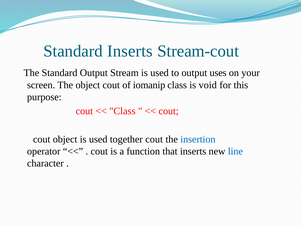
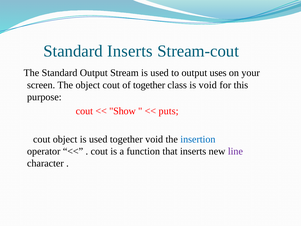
of iomanip: iomanip -> together (149, 85)
Class: Class -> Show (122, 111)
cout: cout -> puts (169, 111)
together cout: cout -> void (154, 139)
line colour: blue -> purple (235, 151)
